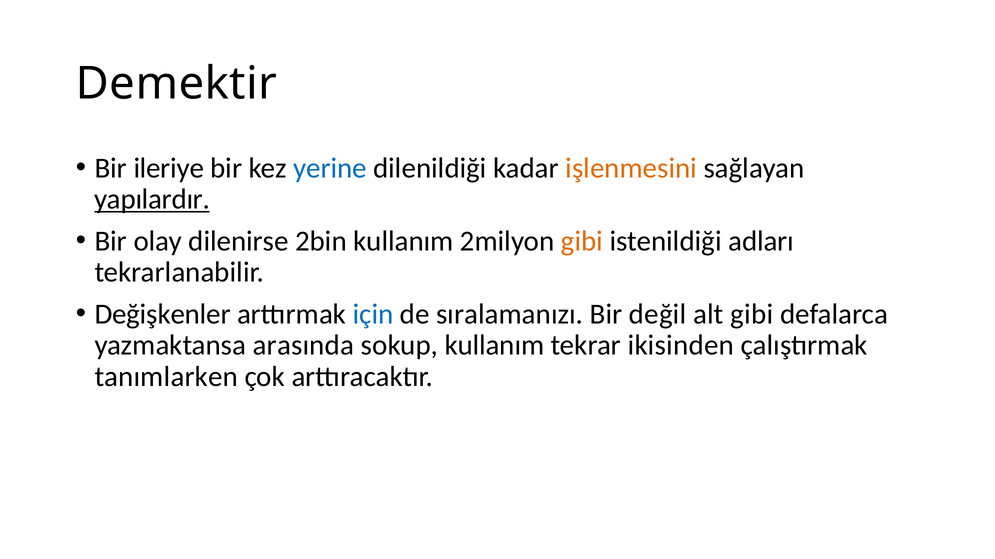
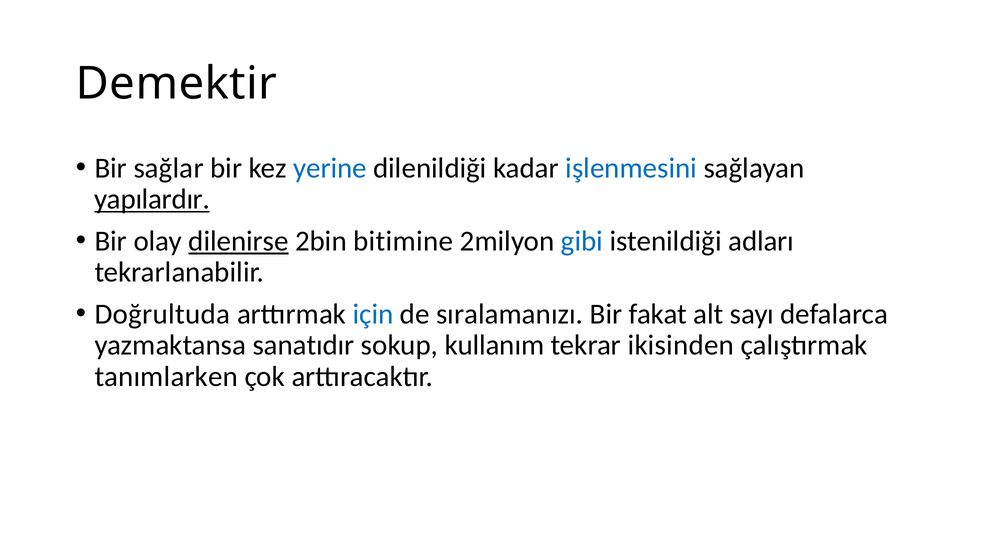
ileriye: ileriye -> sağlar (169, 168)
işlenmesini colour: orange -> blue (631, 168)
dilenirse underline: none -> present (238, 241)
2bin kullanım: kullanım -> bitimine (403, 241)
gibi colour: orange -> blue (582, 241)
Değişkenler: Değişkenler -> Doğrultuda (162, 314)
değil: değil -> fakat (658, 314)
alt gibi: gibi -> sayı (752, 314)
arasında: arasında -> sanatıdır (304, 346)
